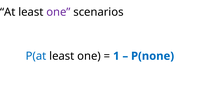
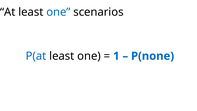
one colour: purple -> blue (58, 12)
